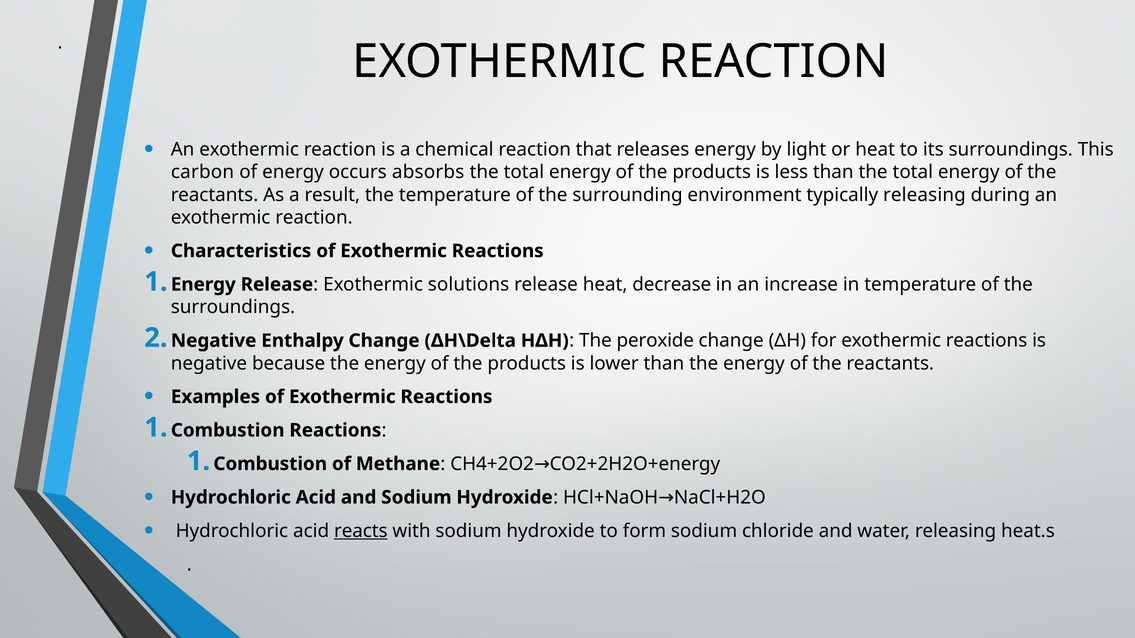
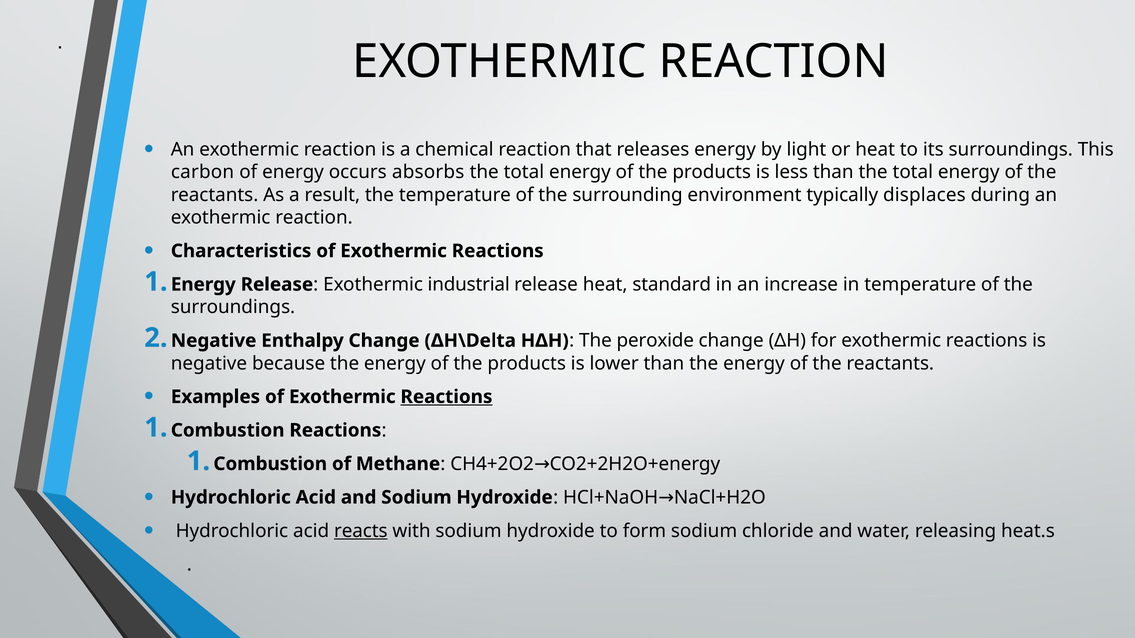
typically releasing: releasing -> displaces (924, 195)
solutions: solutions -> industrial (469, 285)
decrease: decrease -> standard (672, 285)
Reactions underline: none -> present (446, 397)
